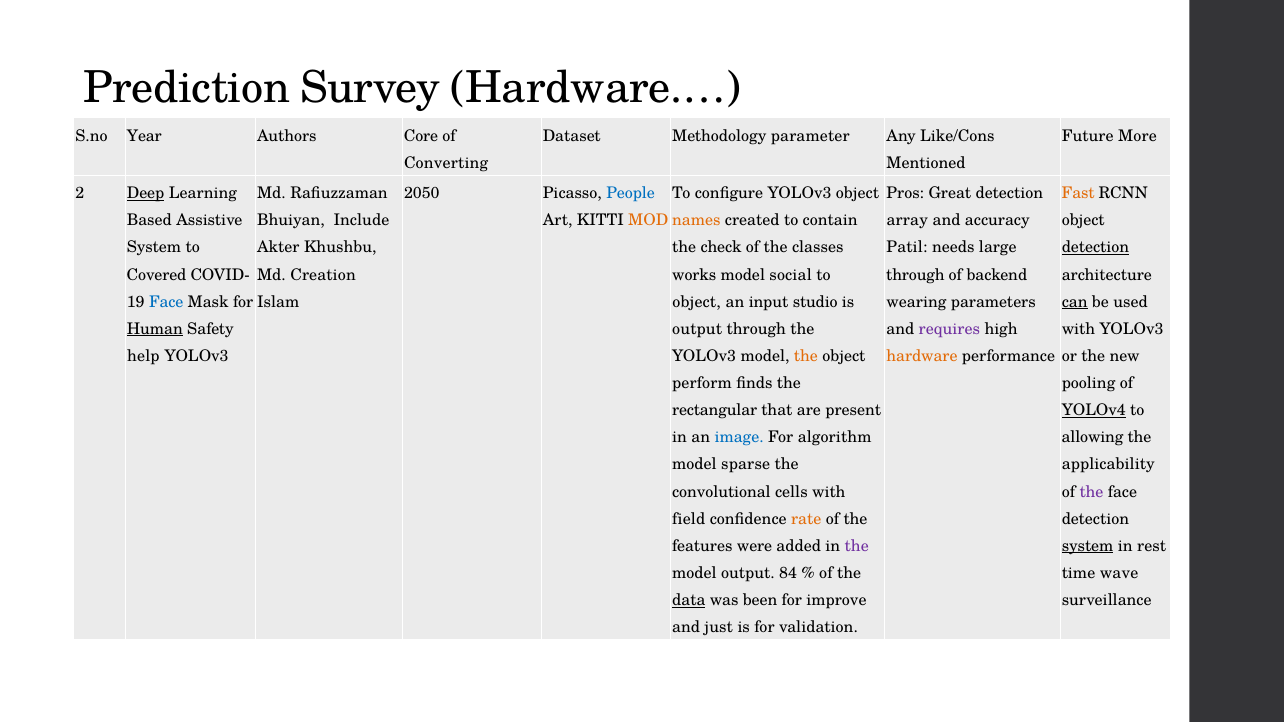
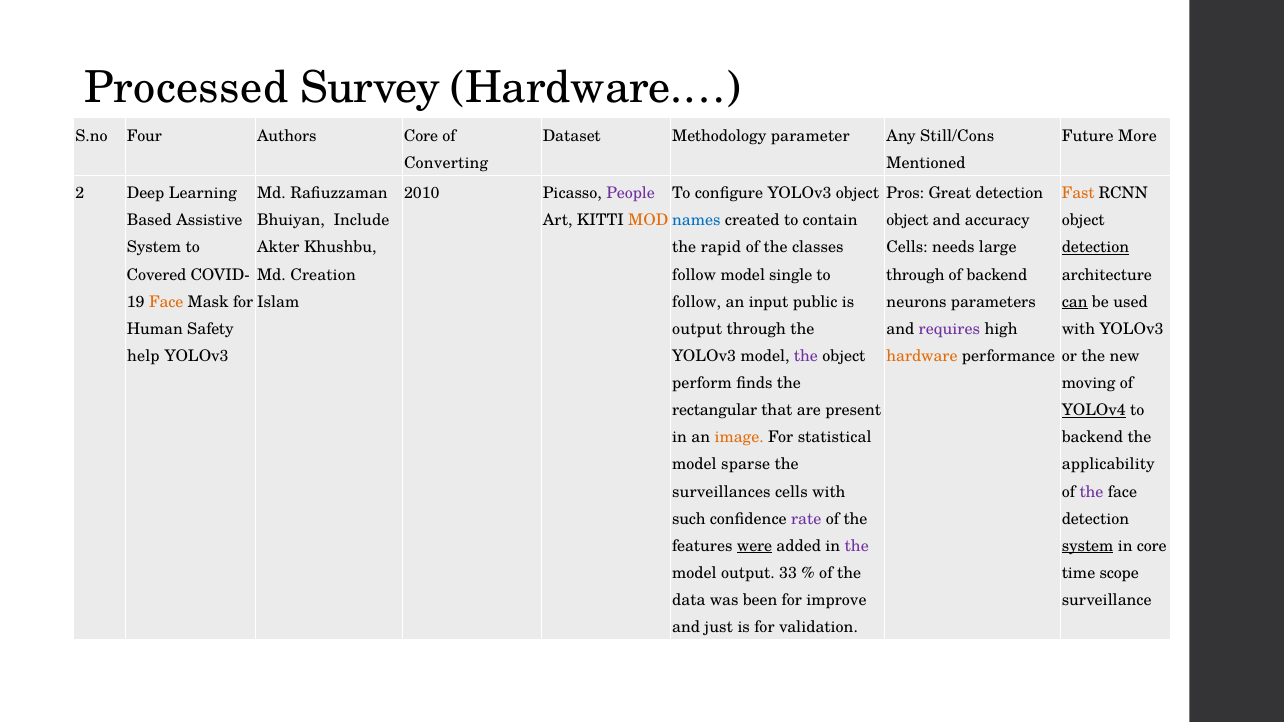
Prediction: Prediction -> Processed (186, 88)
Year: Year -> Four (144, 136)
Like/Cons: Like/Cons -> Still/Cons (957, 136)
Deep underline: present -> none (146, 193)
2050: 2050 -> 2010 (422, 193)
People colour: blue -> purple (631, 193)
names colour: orange -> blue (696, 221)
array: array -> object (907, 221)
check: check -> rapid (721, 248)
Patil: Patil -> Cells (907, 248)
works: works -> follow (694, 275)
social: social -> single (791, 275)
Face colour: blue -> orange (166, 302)
object: object -> follow (697, 302)
studio: studio -> public (815, 302)
wearing: wearing -> neurons (916, 302)
Human underline: present -> none (155, 329)
the colour: orange -> purple (806, 356)
pooling: pooling -> moving (1089, 383)
image colour: blue -> orange (739, 438)
algorithm: algorithm -> statistical (835, 438)
allowing: allowing -> backend (1092, 438)
convolutional: convolutional -> surveillances (721, 492)
field: field -> such (689, 519)
rate colour: orange -> purple (806, 519)
were underline: none -> present (755, 546)
in rest: rest -> core (1152, 546)
84: 84 -> 33 (788, 573)
wave: wave -> scope (1119, 573)
data underline: present -> none (689, 601)
